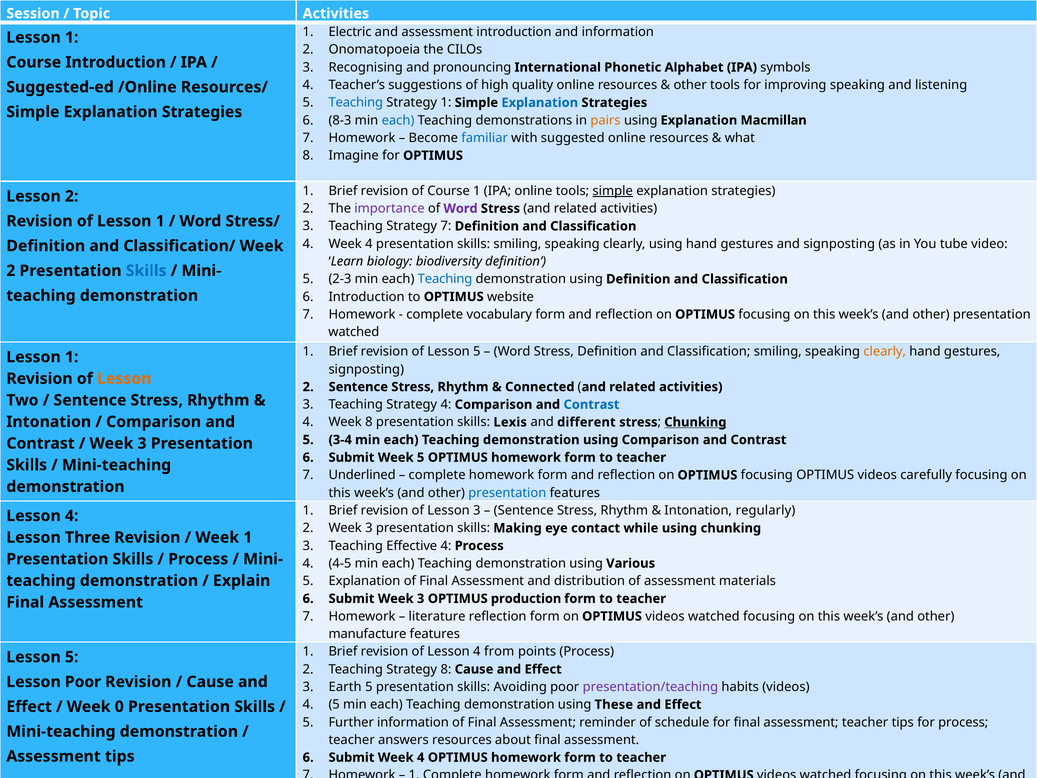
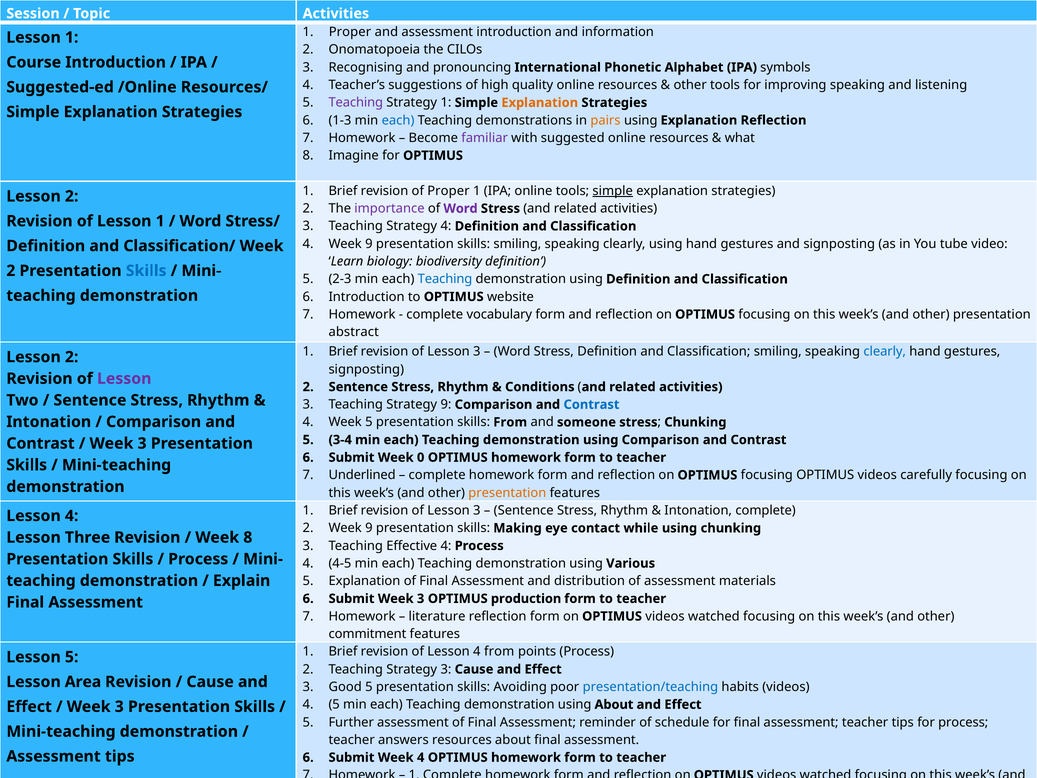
1 Electric: Electric -> Proper (350, 32)
Teaching colour: blue -> purple (356, 103)
Explanation colour: blue -> orange (540, 103)
8-3: 8-3 -> 1-3 (340, 120)
Explanation Macmillan: Macmillan -> Reflection (774, 120)
familiar colour: blue -> purple (485, 138)
of Course: Course -> Proper (448, 191)
Strategy 7: 7 -> 4 (446, 226)
4 Week 4: 4 -> 9 (369, 244)
watched: watched -> abstract (354, 332)
5: 5 -> 3 (477, 352)
clearly colour: orange -> blue (885, 352)
1: 1 -> 2 (72, 357)
Lesson colour: orange -> purple (124, 379)
Connected: Connected -> Conditions (540, 387)
Strategy 4: 4 -> 9 (446, 404)
4 Week 8: 8 -> 5 (369, 422)
skills Lexis: Lexis -> From (510, 422)
different: different -> someone (586, 422)
Chunking underline: present -> none (695, 422)
6 Submit Week 5: 5 -> 0 (421, 457)
presentation colour: blue -> orange (507, 493)
Intonation regularly: regularly -> complete (766, 510)
2 Week 3: 3 -> 9 (369, 528)
Week 1: 1 -> 8 (248, 537)
manufacture: manufacture -> commitment (367, 634)
Strategy 8: 8 -> 3 (446, 669)
Lesson Poor: Poor -> Area (83, 682)
Earth: Earth -> Good (345, 687)
presentation/teaching colour: purple -> blue (650, 687)
using These: These -> About (614, 704)
0: 0 -> 3 (119, 706)
Further information: information -> assessment (413, 722)
